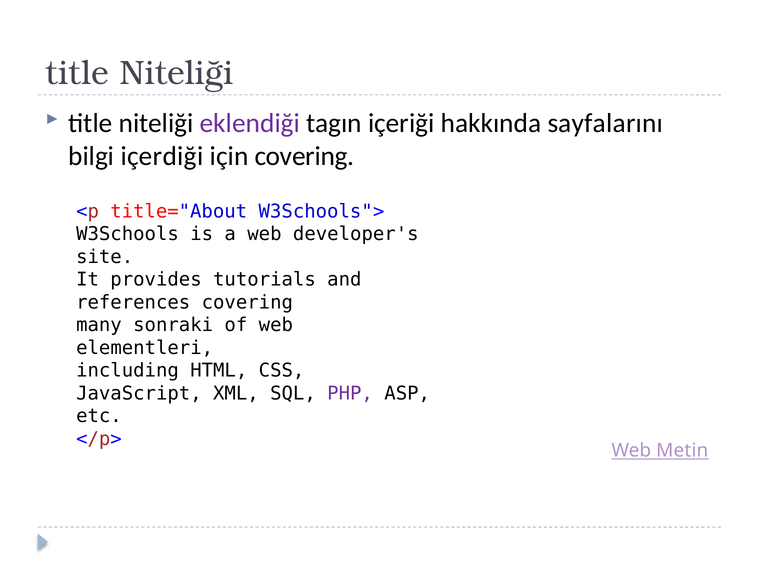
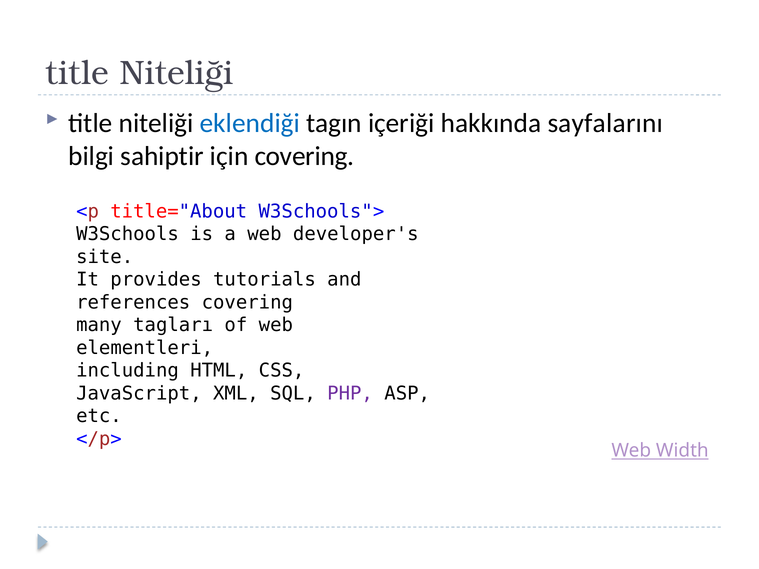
eklendiği colour: purple -> blue (250, 123)
içerdiği: içerdiği -> sahiptir (162, 156)
sonraki: sonraki -> tagları (173, 325)
Metin: Metin -> Width (682, 450)
